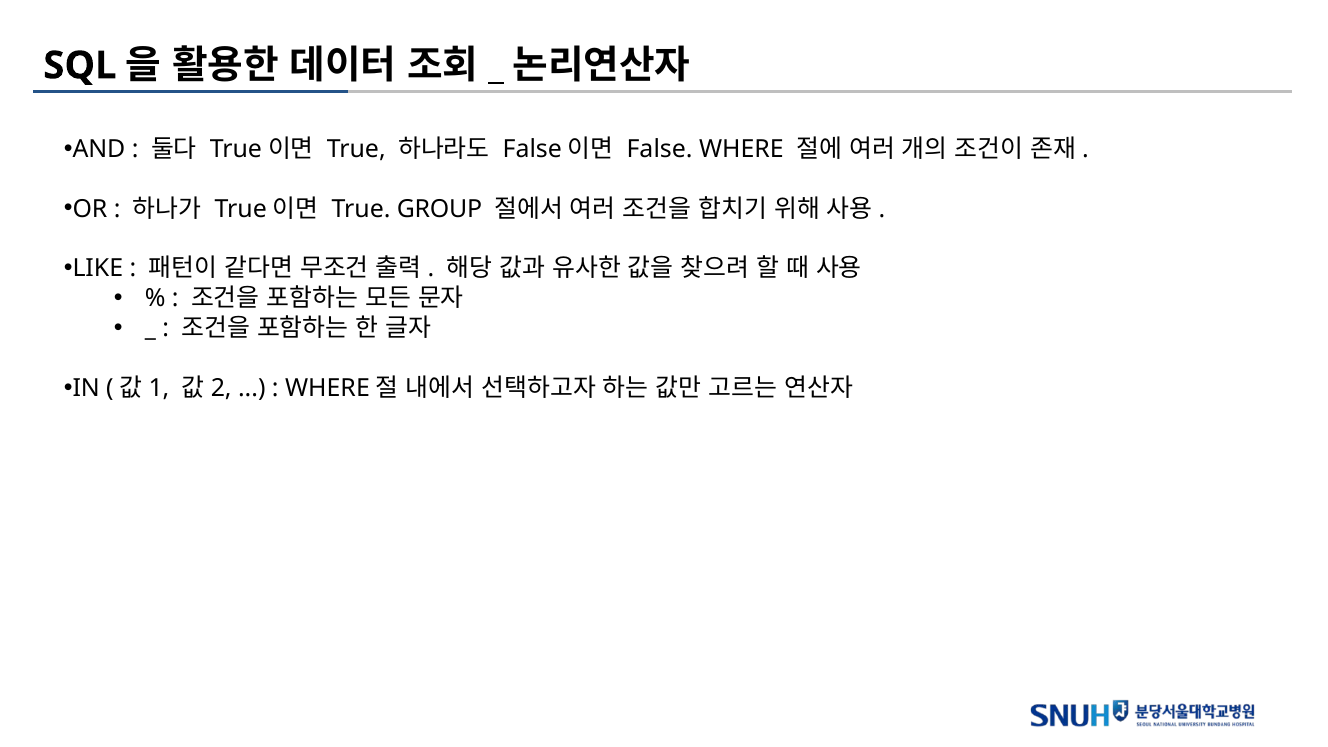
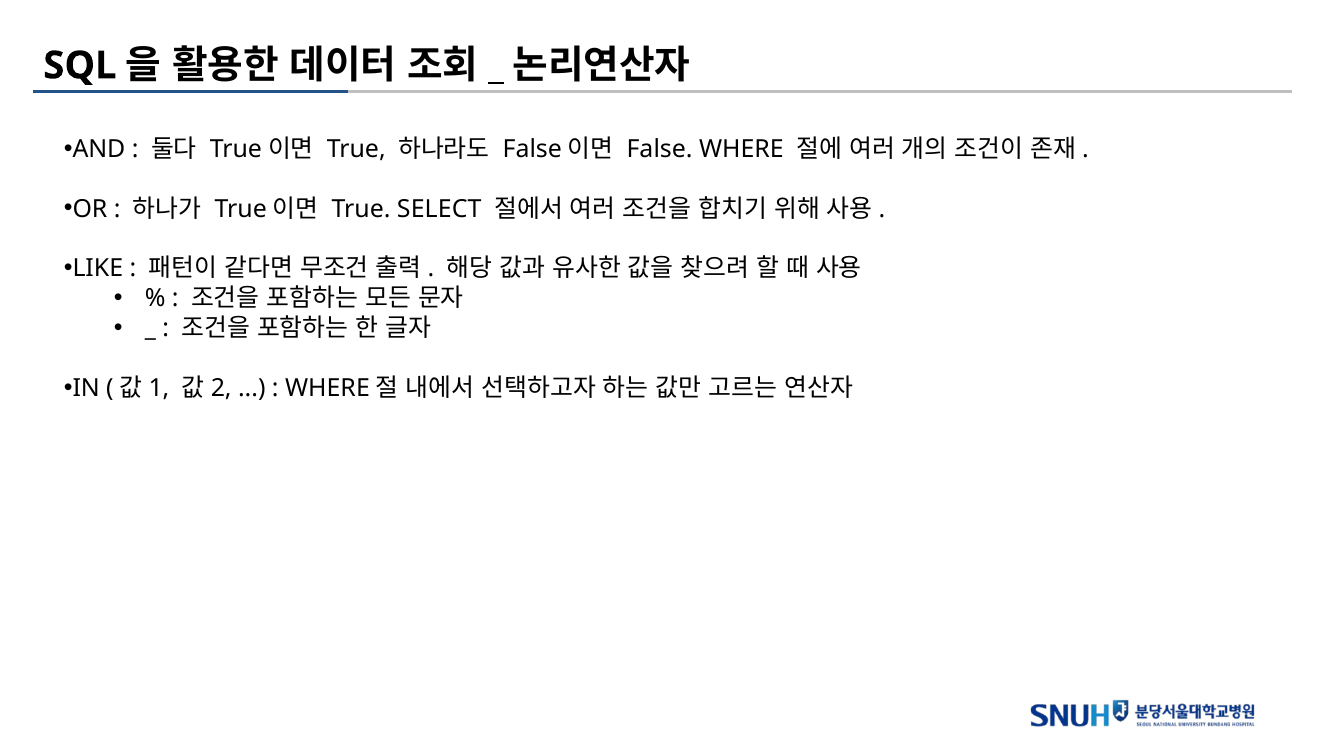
GROUP: GROUP -> SELECT (439, 209)
